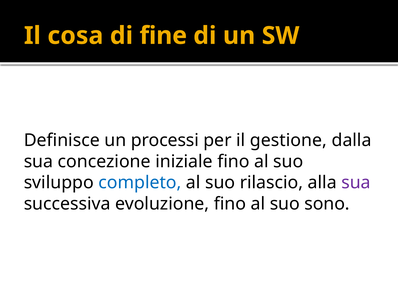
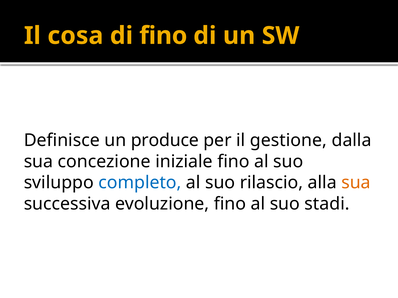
di fine: fine -> fino (163, 36)
processi: processi -> produce (165, 140)
sua colour: purple -> orange (356, 183)
sono: sono -> stadi (327, 204)
